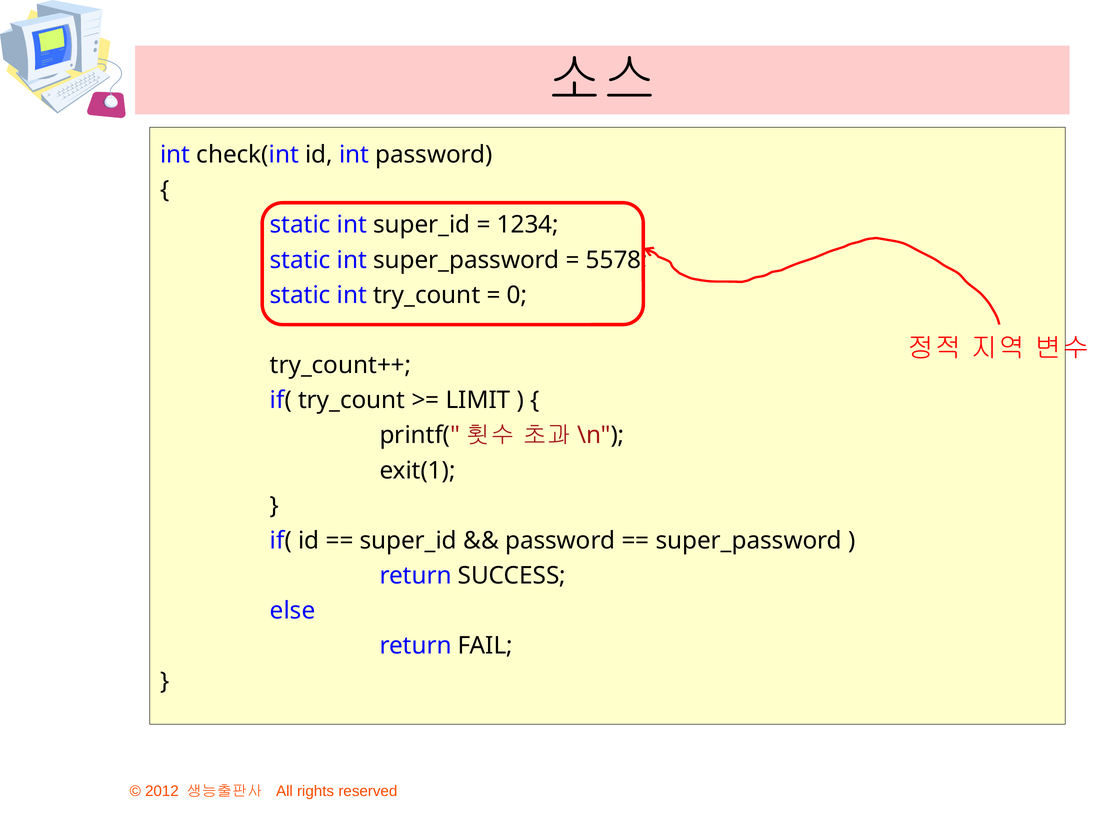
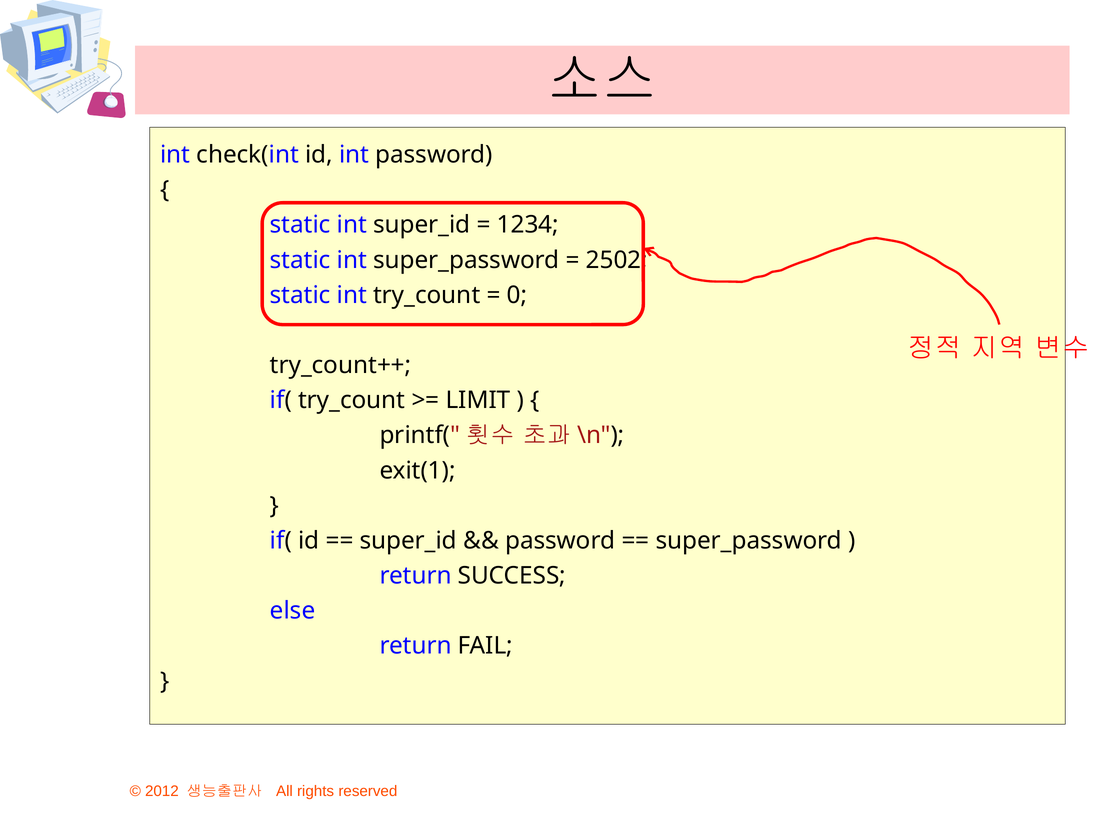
5578: 5578 -> 2502 (617, 260)
